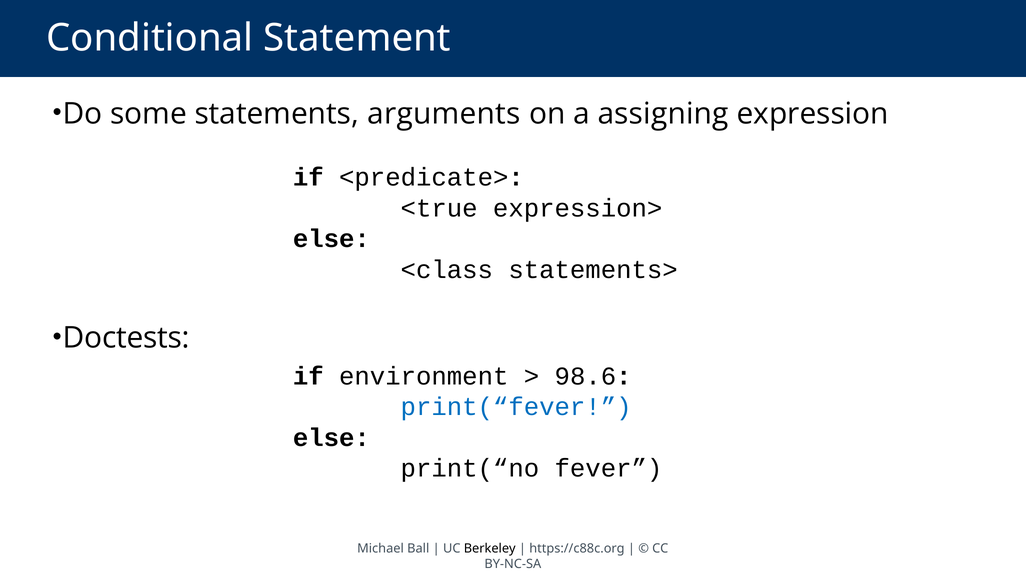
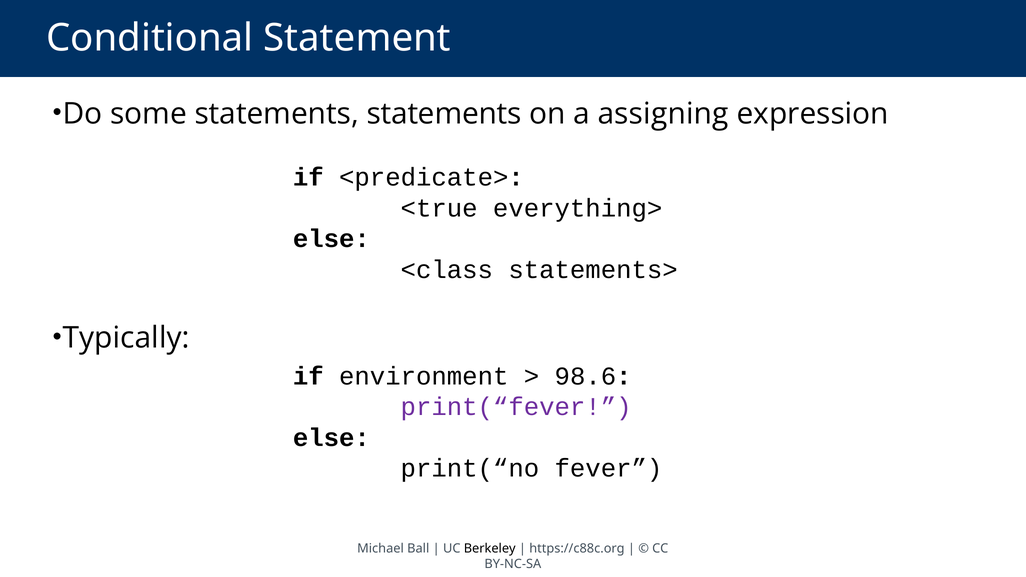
statements arguments: arguments -> statements (444, 114)
expression>: expression> -> everything> (578, 208)
Doctests: Doctests -> Typically (126, 338)
print(“fever colour: blue -> purple (516, 407)
